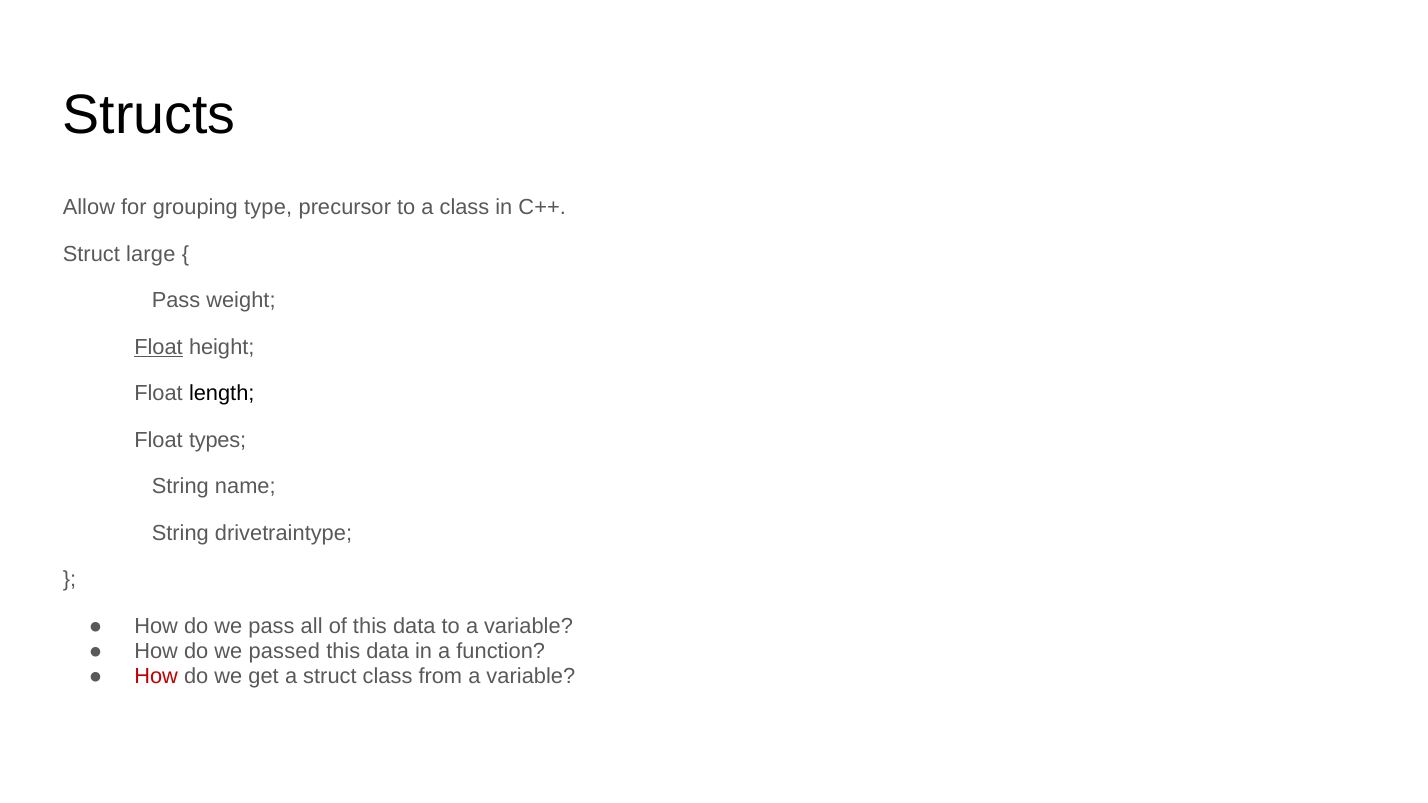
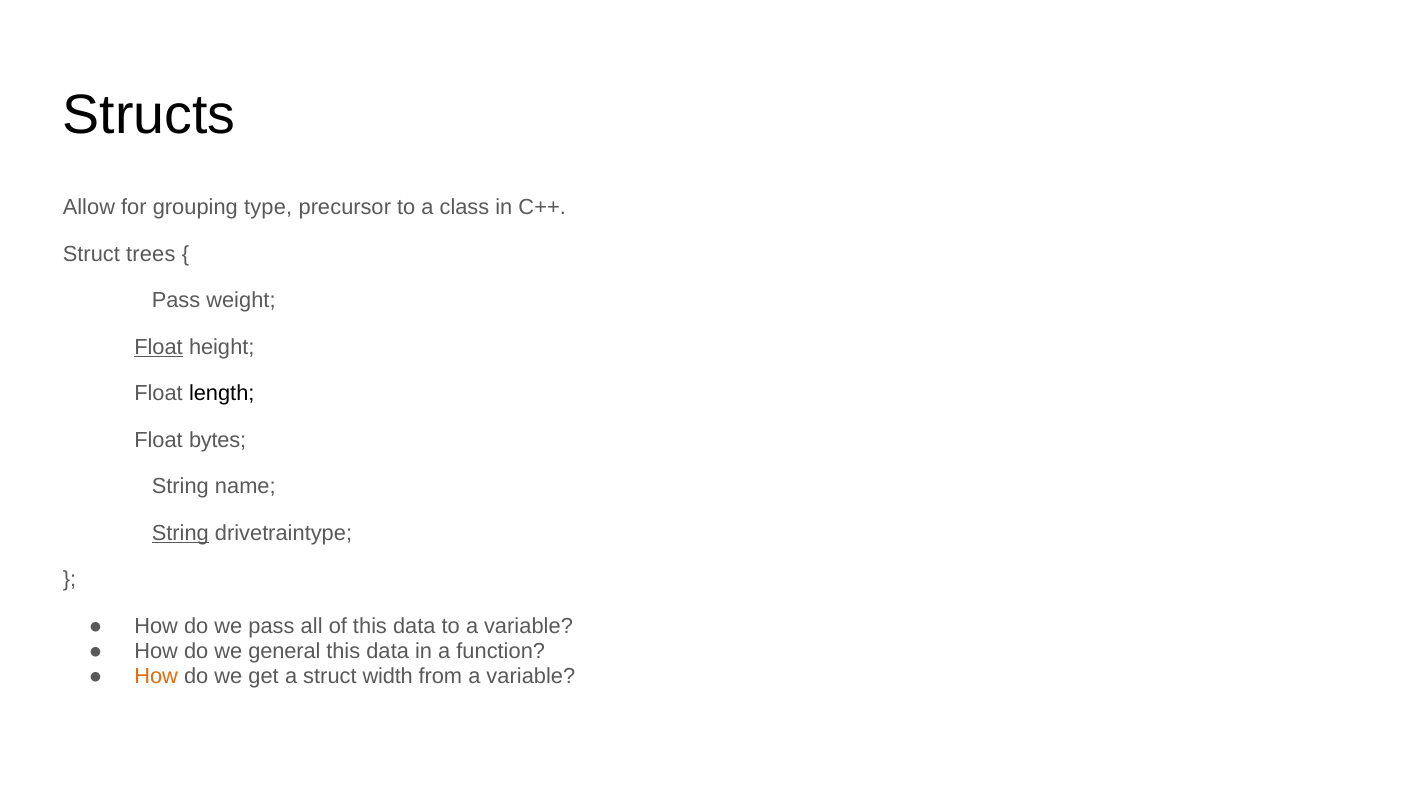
large: large -> trees (151, 254)
types: types -> bytes (218, 440)
String underline: none -> present (180, 533)
passed: passed -> general (284, 651)
How colour: red -> orange (156, 676)
struct class: class -> width (388, 676)
